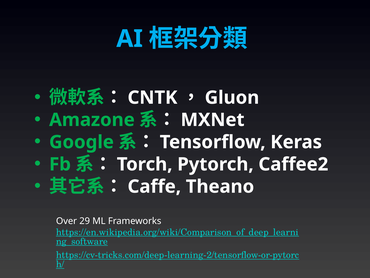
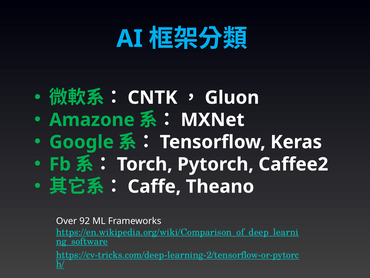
29: 29 -> 92 (85, 221)
